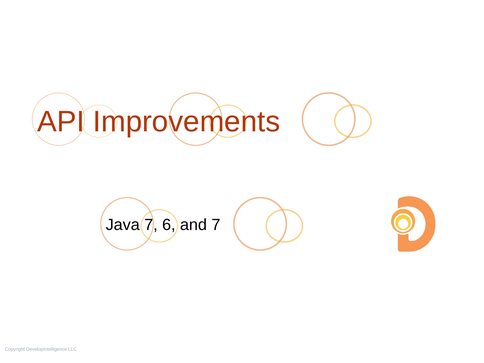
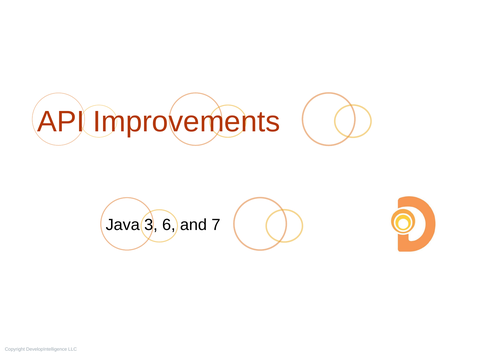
Java 7: 7 -> 3 (151, 225)
